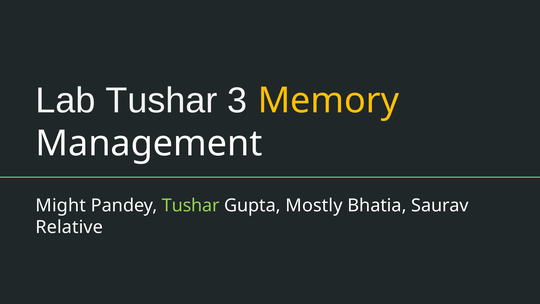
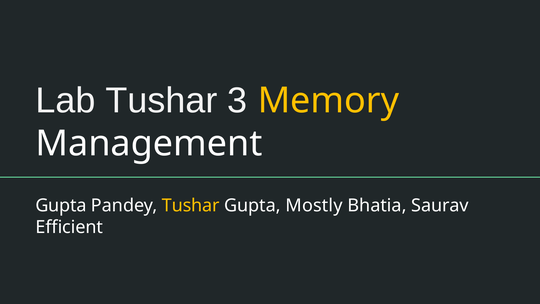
Might: Might -> Gupta (61, 205)
Tushar colour: light green -> yellow (191, 205)
Relative: Relative -> Efficient (69, 227)
